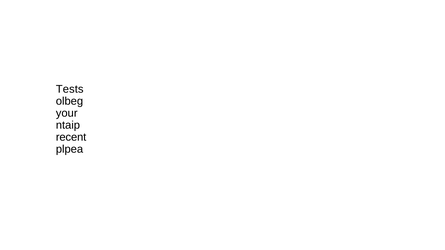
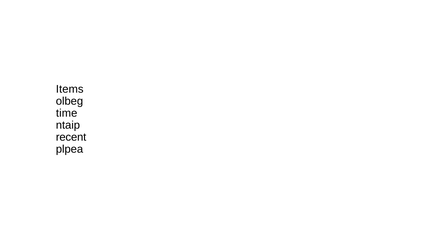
Tests: Tests -> Items (70, 89)
your: your -> time (67, 113)
